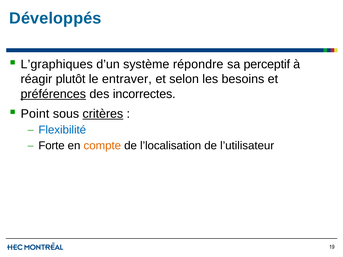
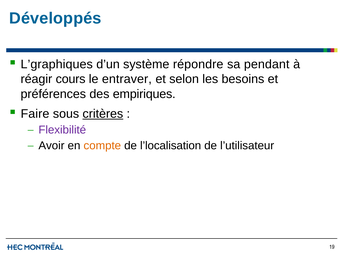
perceptif: perceptif -> pendant (267, 64)
plutôt: plutôt -> cours (71, 79)
préférences underline: present -> none (53, 94)
incorrectes: incorrectes -> empiriques (144, 94)
Point: Point -> Faire (35, 114)
Flexibilité colour: blue -> purple (62, 130)
Forte: Forte -> Avoir (51, 146)
